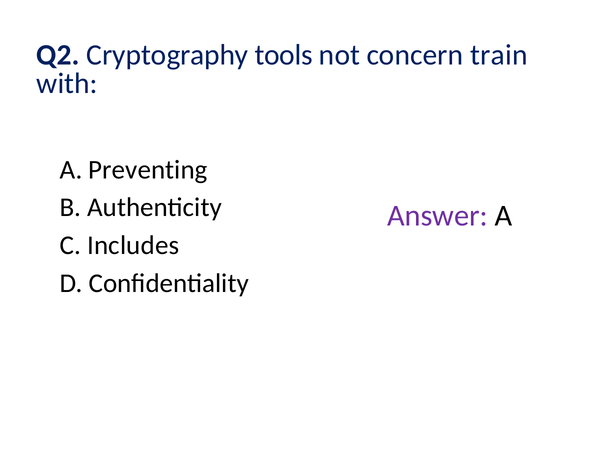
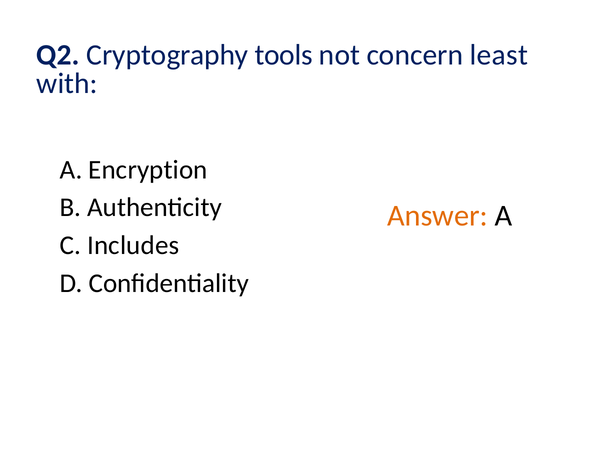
train: train -> least (499, 55)
Preventing: Preventing -> Encryption (148, 170)
Answer colour: purple -> orange (437, 216)
